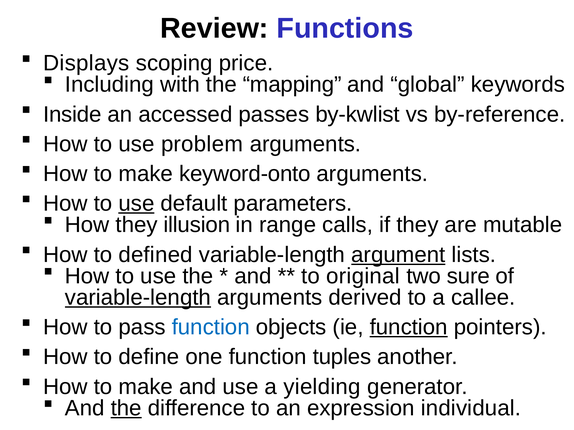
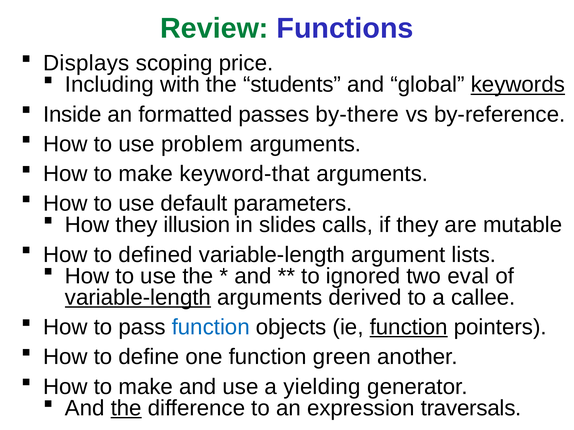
Review colour: black -> green (214, 29)
mapping: mapping -> students (292, 85)
keywords underline: none -> present (518, 85)
accessed: accessed -> formatted (185, 114)
by-kwlist: by-kwlist -> by-there (357, 114)
keyword-onto: keyword-onto -> keyword-that (245, 174)
use underline: present -> none (136, 204)
range: range -> slides (288, 225)
argument underline: present -> none (398, 255)
original: original -> ignored (363, 276)
sure: sure -> eval (468, 276)
tuples: tuples -> green (342, 357)
individual: individual -> traversals (471, 409)
